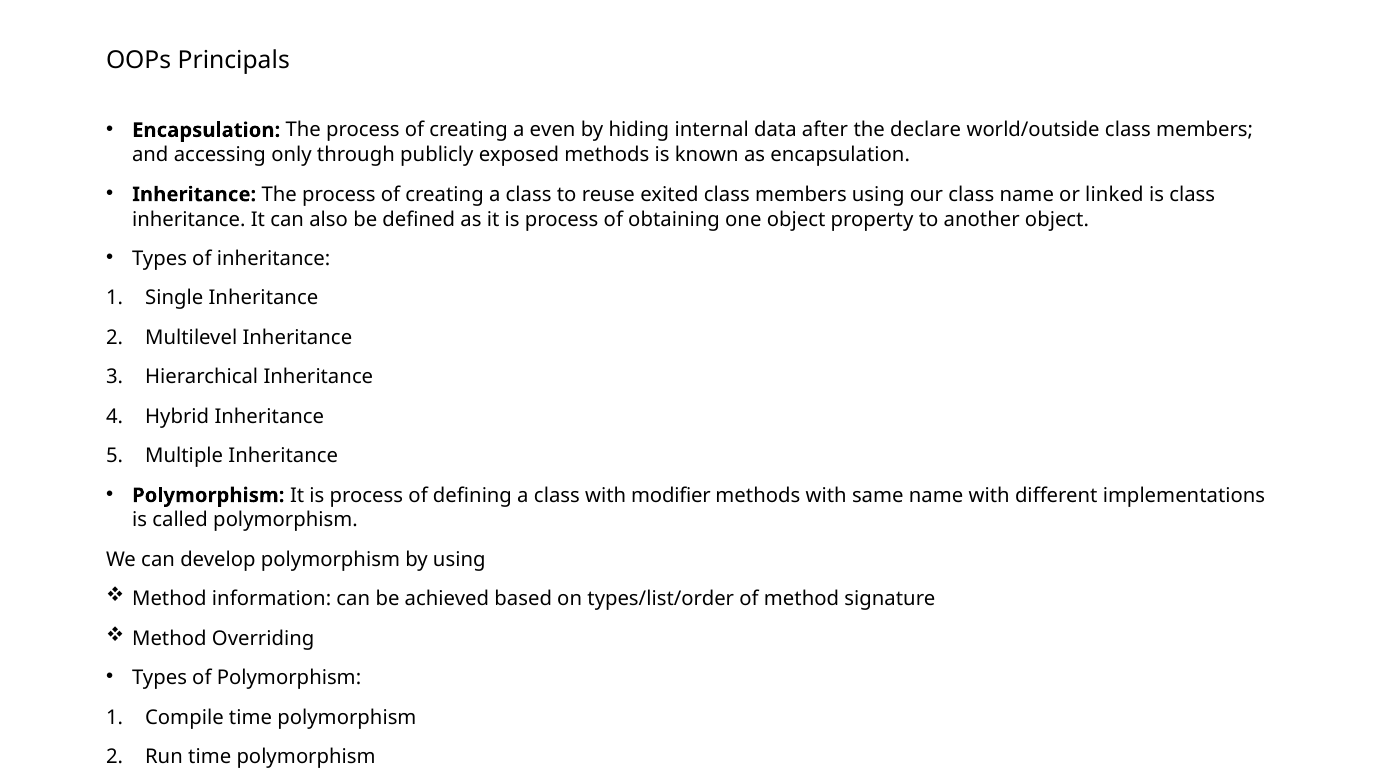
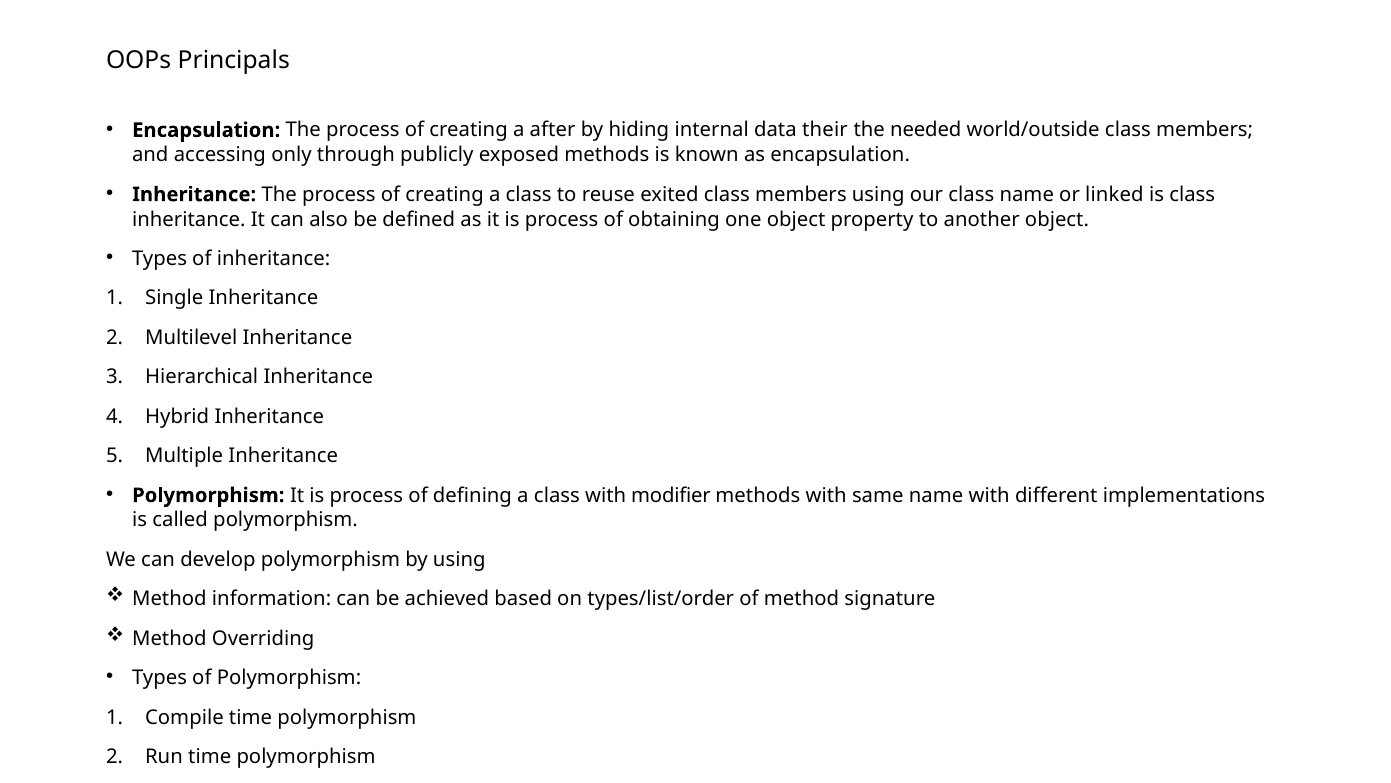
even: even -> after (553, 130)
after: after -> their (825, 130)
declare: declare -> needed (926, 130)
